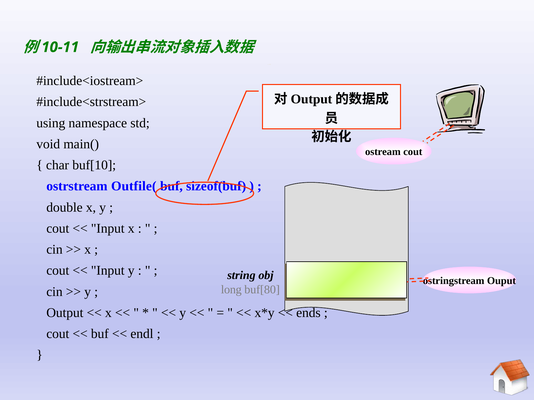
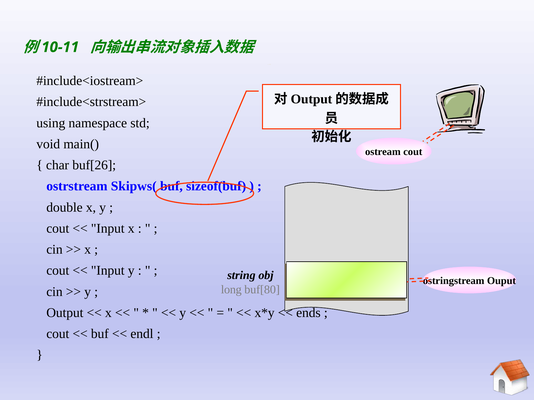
buf[10: buf[10 -> buf[26 (94, 165)
Outfile(: Outfile( -> Skipws( (134, 186)
